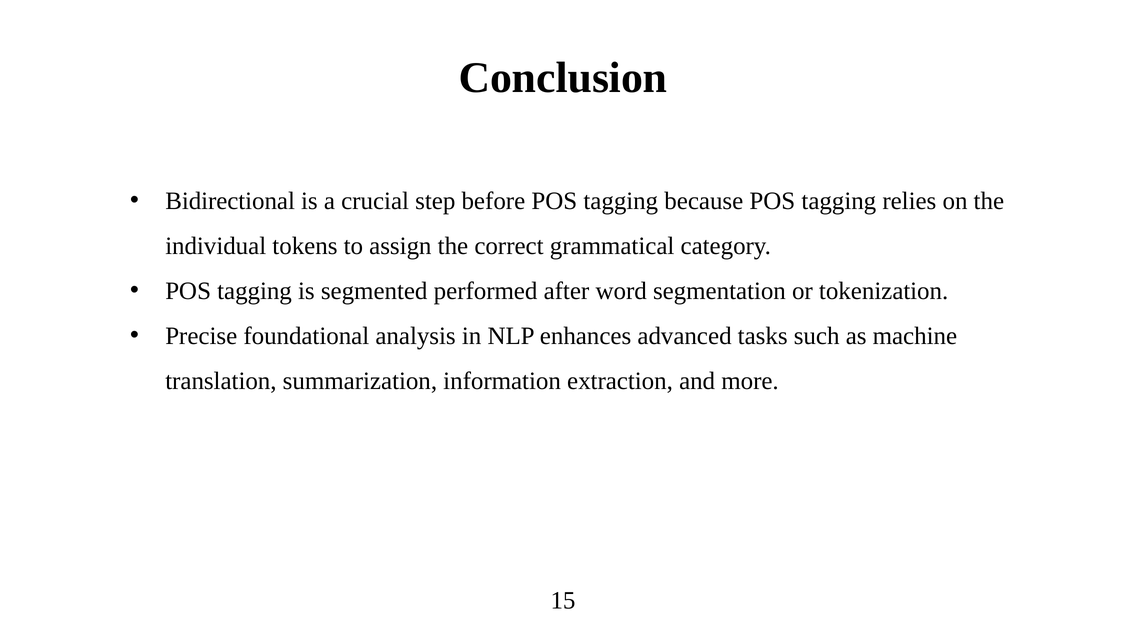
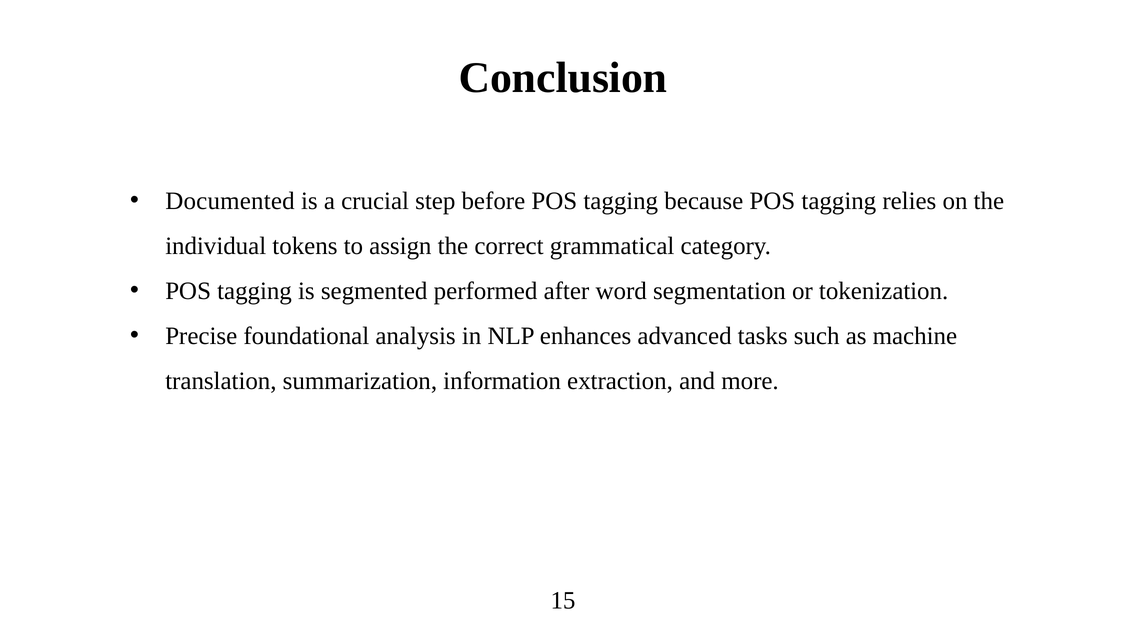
Bidirectional: Bidirectional -> Documented (230, 201)
